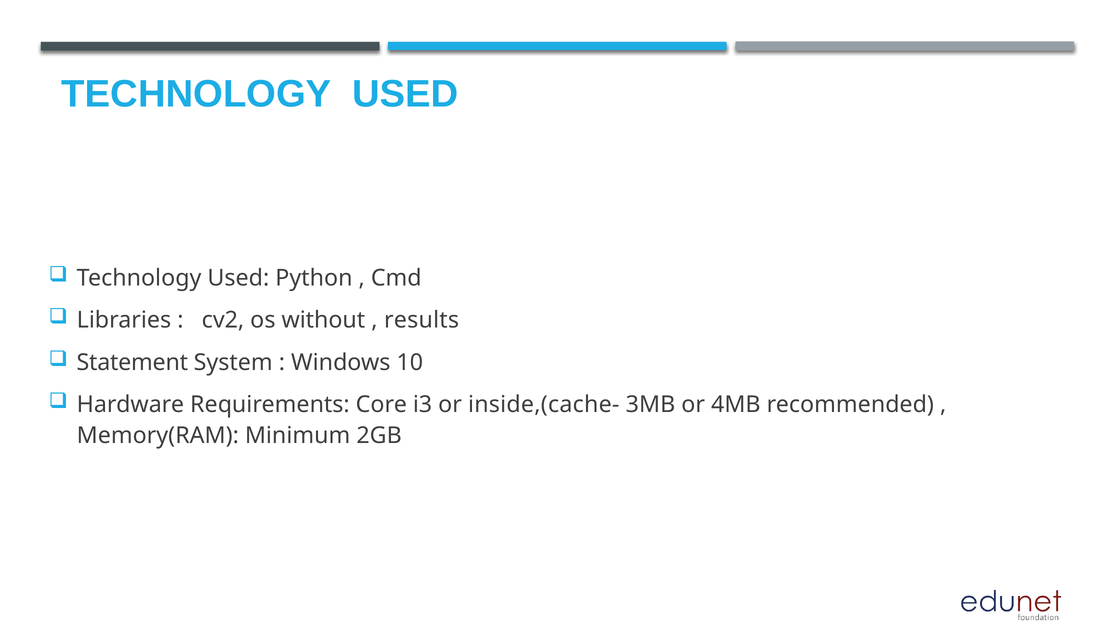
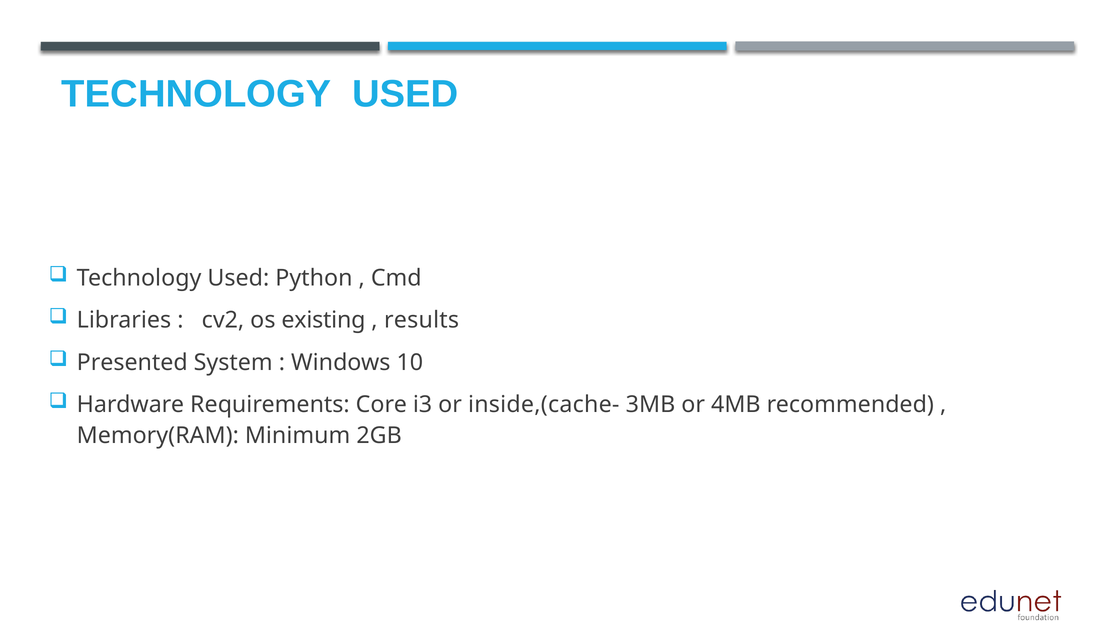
without: without -> existing (323, 320)
Statement: Statement -> Presented (132, 363)
